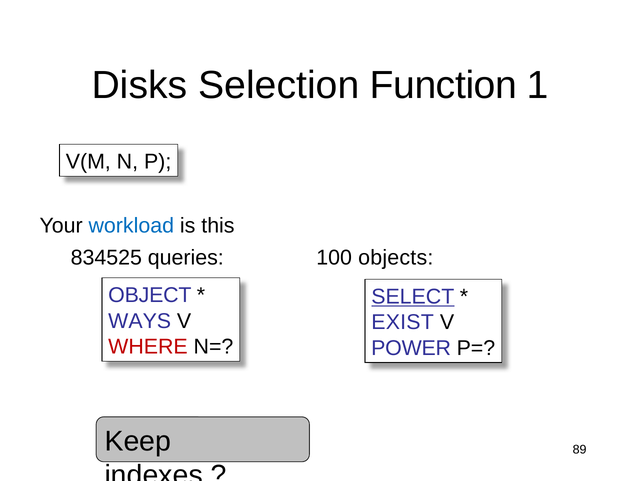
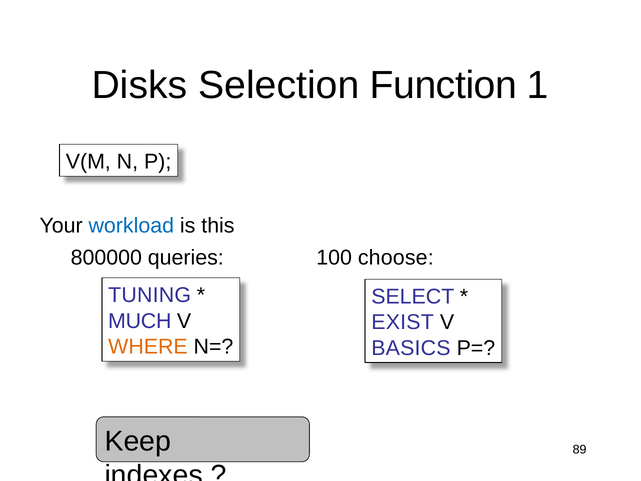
834525: 834525 -> 800000 (106, 257)
objects: objects -> choose (396, 257)
OBJECT: OBJECT -> TUNING (150, 295)
SELECT underline: present -> none (413, 297)
WAYS: WAYS -> MUCH (140, 321)
WHERE colour: red -> orange (148, 347)
POWER: POWER -> BASICS (411, 348)
